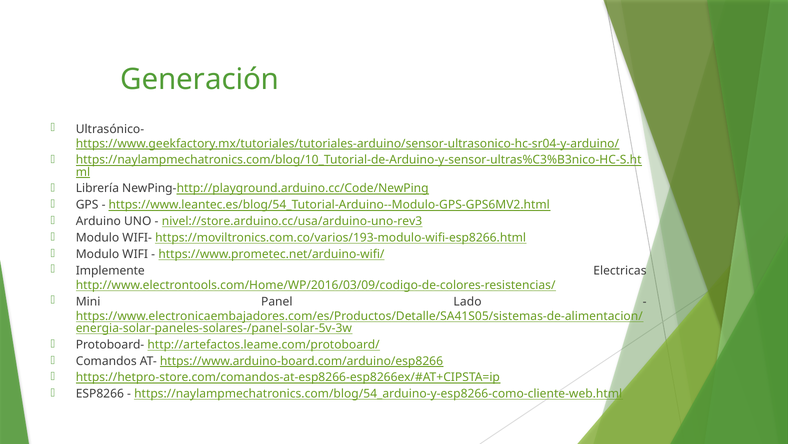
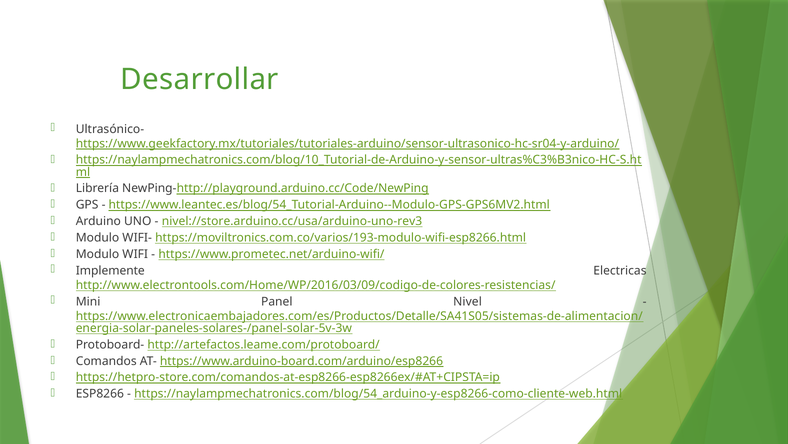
Generación: Generación -> Desarrollar (200, 79)
Lado: Lado -> Nivel (468, 301)
